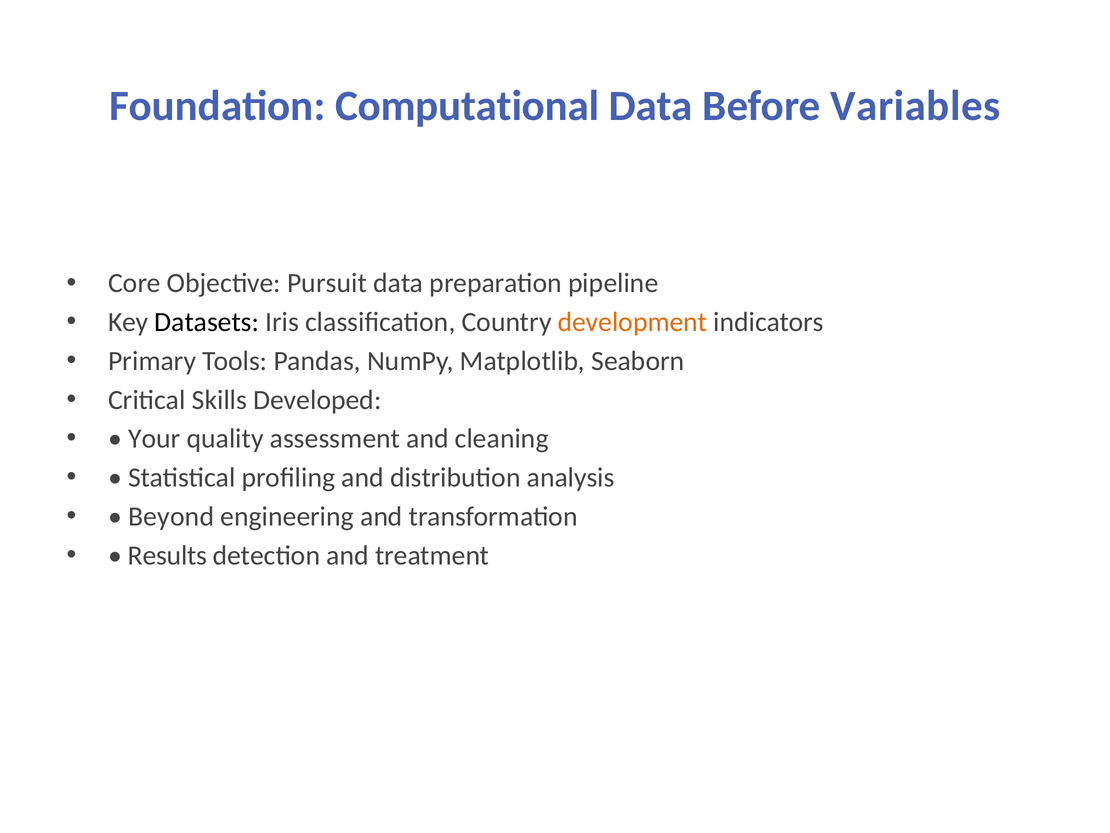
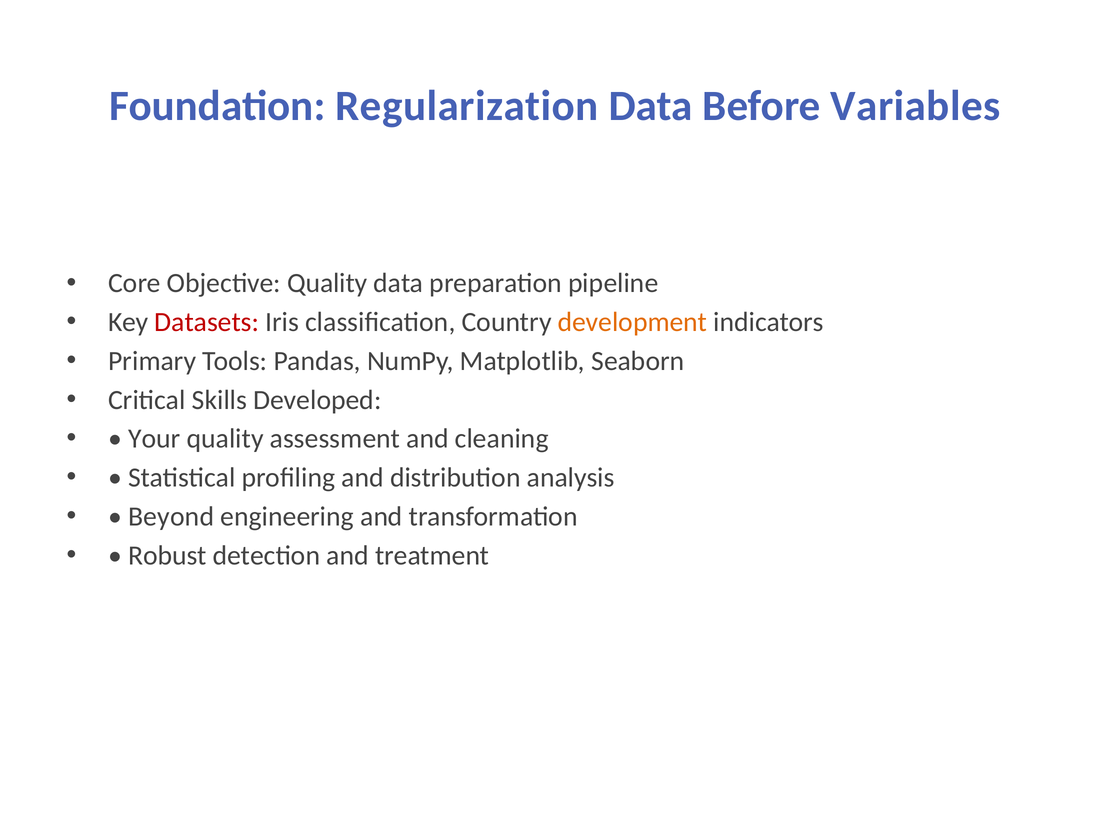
Computational: Computational -> Regularization (467, 106)
Objective Pursuit: Pursuit -> Quality (327, 283)
Datasets colour: black -> red (207, 322)
Results: Results -> Robust (167, 555)
